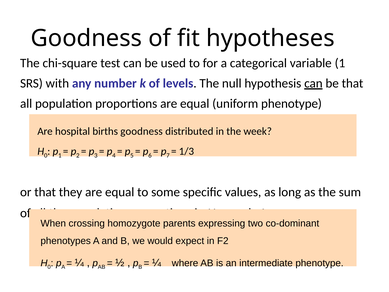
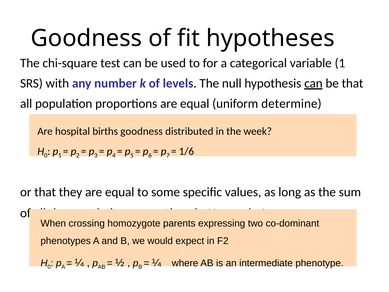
uniform phenotype: phenotype -> determine (291, 103)
1/3: 1/3 -> 1/6 (186, 151)
